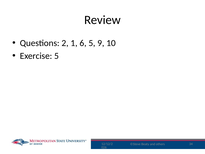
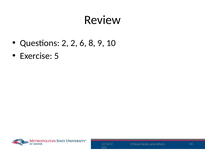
2 1: 1 -> 2 (74, 43)
6 5: 5 -> 8 (92, 43)
